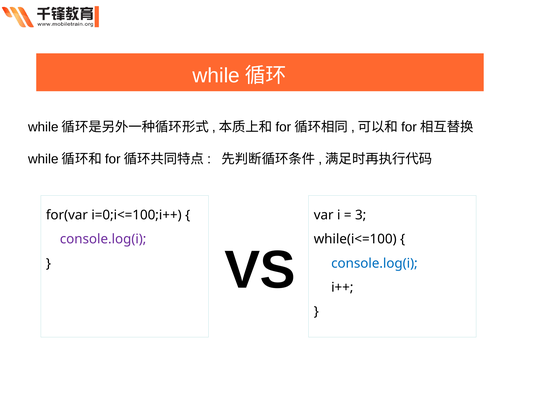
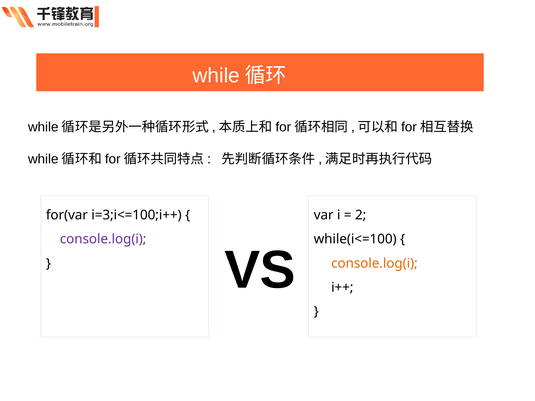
i=0;i<=100;i++: i=0;i<=100;i++ -> i=3;i<=100;i++ (136, 215)
3: 3 -> 2 (361, 215)
console.log(i colour: blue -> orange (374, 263)
